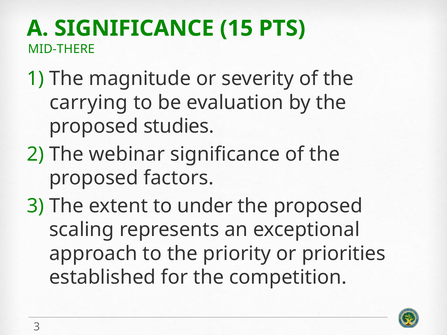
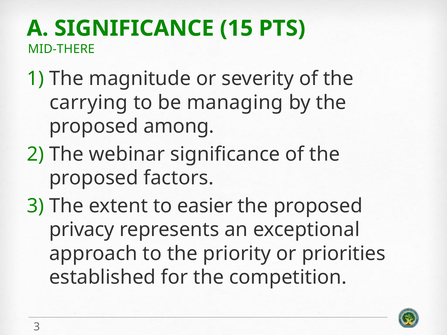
evaluation: evaluation -> managing (235, 103)
studies: studies -> among (179, 127)
under: under -> easier (205, 206)
scaling: scaling -> privacy (82, 230)
